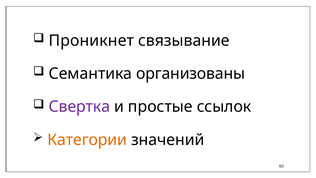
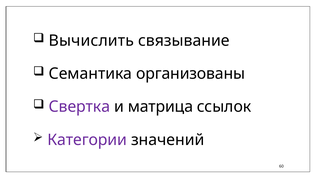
Проникнет: Проникнет -> Вычислить (91, 40)
простые: простые -> матрица (160, 107)
Категории colour: orange -> purple (87, 140)
